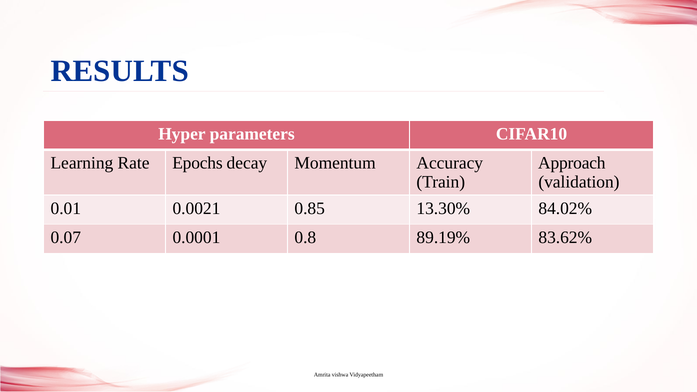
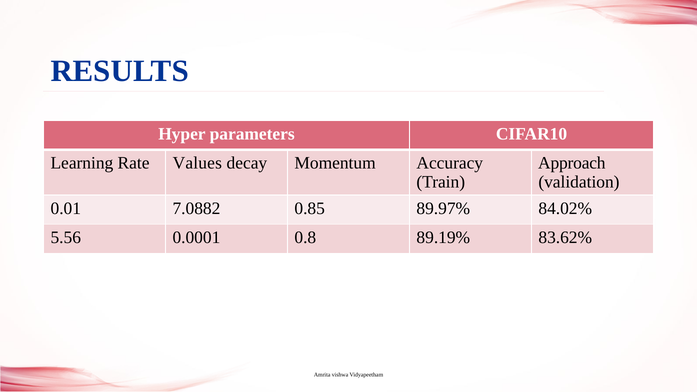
Epochs: Epochs -> Values (197, 163)
0.0021: 0.0021 -> 7.0882 (196, 208)
13.30%: 13.30% -> 89.97% (443, 208)
0.07: 0.07 -> 5.56 (66, 238)
